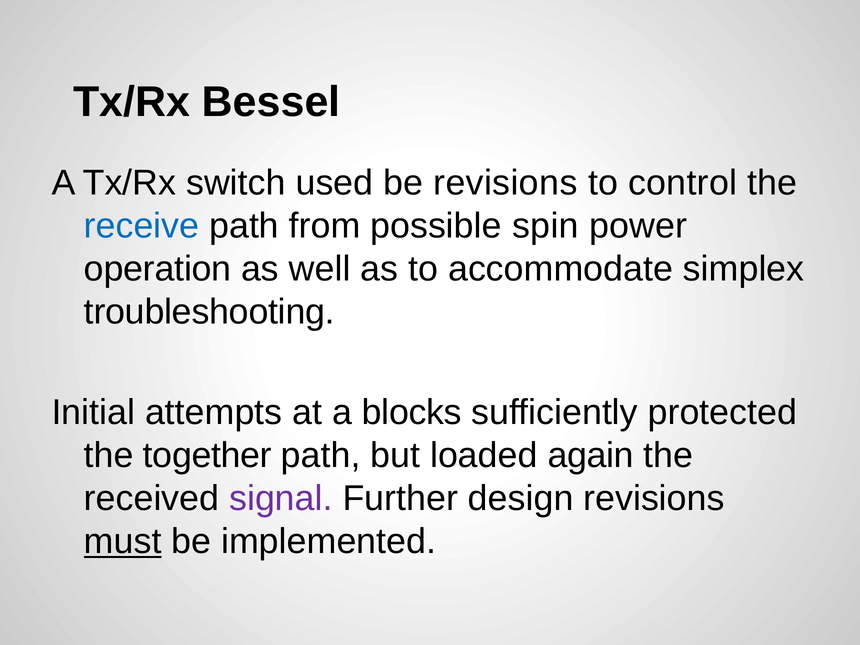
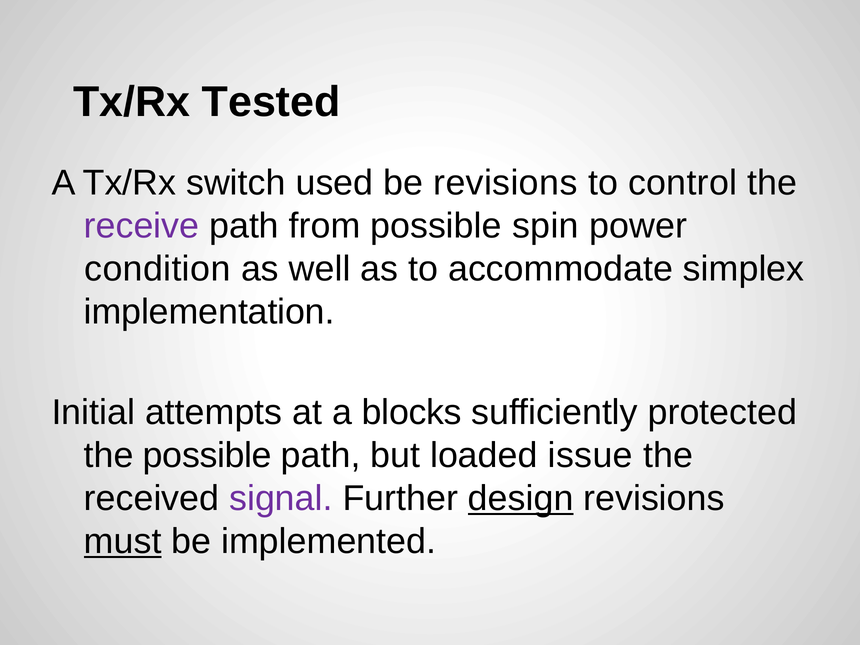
Bessel: Bessel -> Tested (271, 102)
receive colour: blue -> purple (142, 226)
operation: operation -> condition (157, 269)
troubleshooting: troubleshooting -> implementation (209, 312)
the together: together -> possible (207, 455)
again: again -> issue (590, 455)
design underline: none -> present (521, 498)
